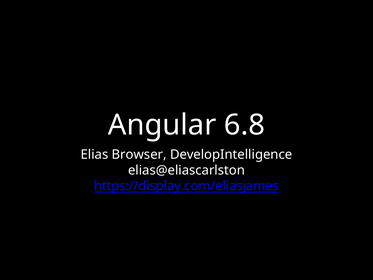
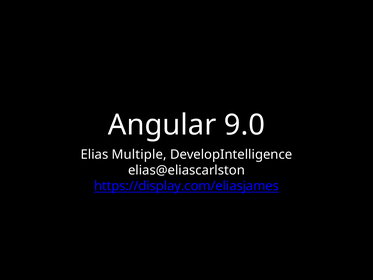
6.8: 6.8 -> 9.0 (244, 125)
Browser: Browser -> Multiple (139, 154)
